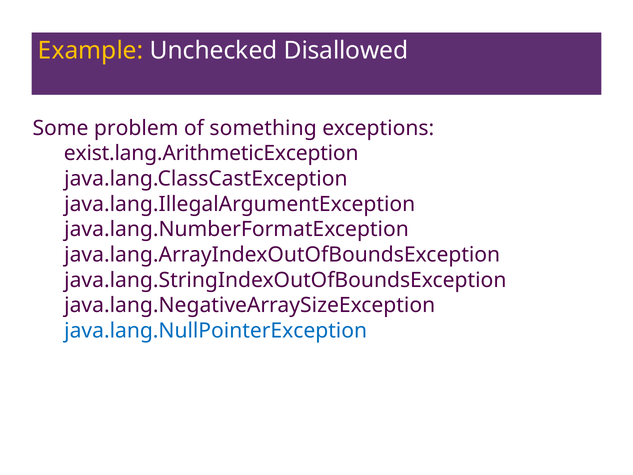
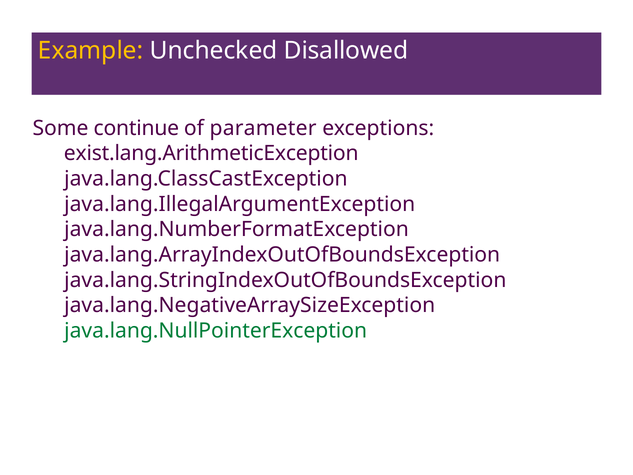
problem: problem -> continue (136, 128)
something: something -> parameter (263, 128)
java.lang.NullPointerException colour: blue -> green (216, 331)
